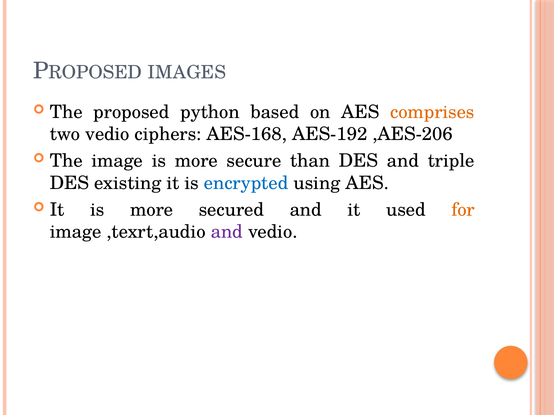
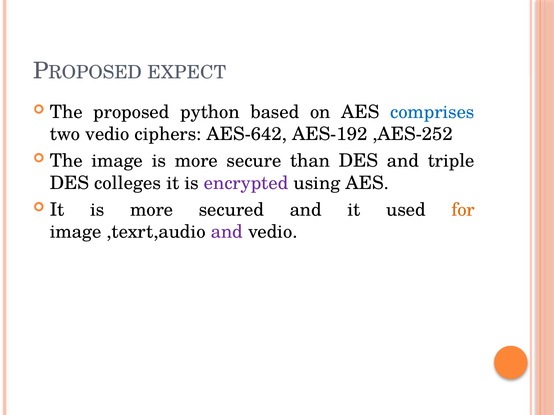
IMAGES: IMAGES -> EXPECT (187, 72)
comprises colour: orange -> blue (432, 112)
AES-168: AES-168 -> AES-642 (247, 134)
,AES-206: ,AES-206 -> ,AES-252 (413, 134)
existing: existing -> colleges (128, 183)
encrypted colour: blue -> purple (246, 183)
